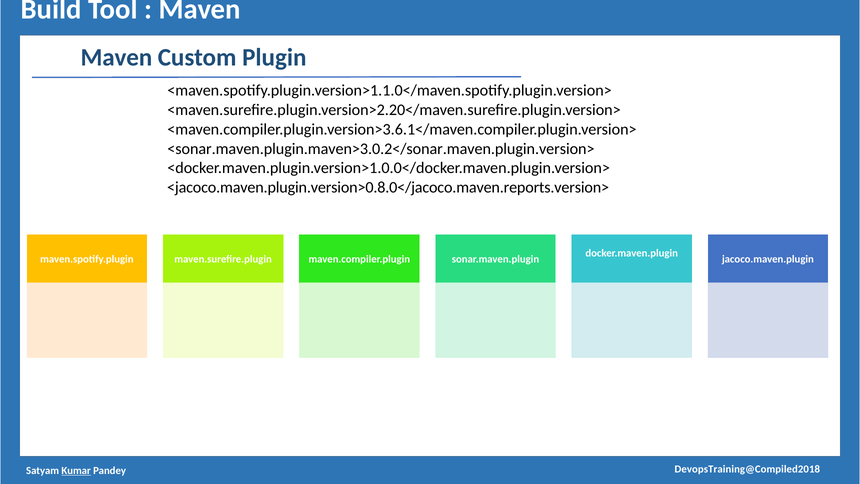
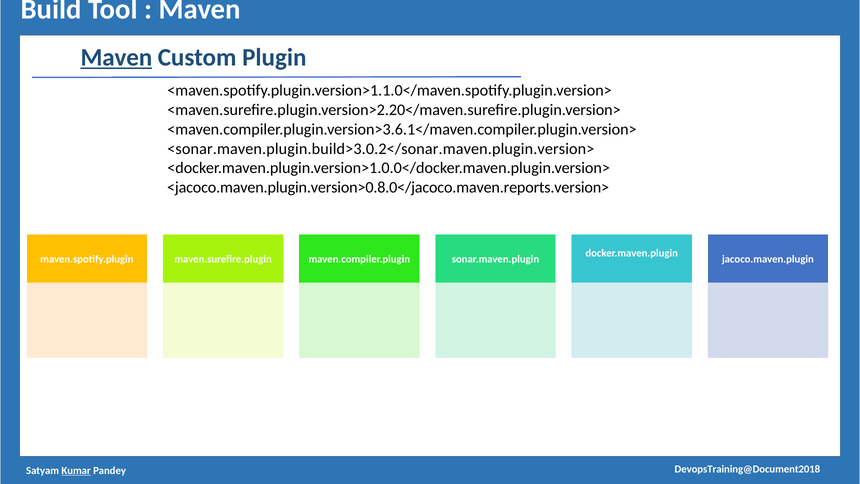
Maven underline: none -> present (116, 57)
<sonar.maven.plugin.maven>3.0.2</sonar.maven.plugin.version>: <sonar.maven.plugin.maven>3.0.2</sonar.maven.plugin.version> -> <sonar.maven.plugin.build>3.0.2</sonar.maven.plugin.version> (381, 149)
DevopsTraining@Compiled2018: DevopsTraining@Compiled2018 -> DevopsTraining@Document2018 (747, 469)
